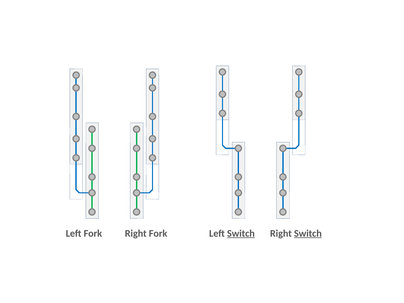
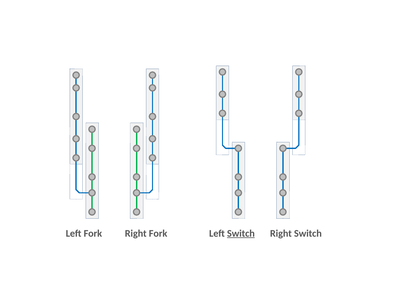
Switch underline: present -> none (308, 233)
